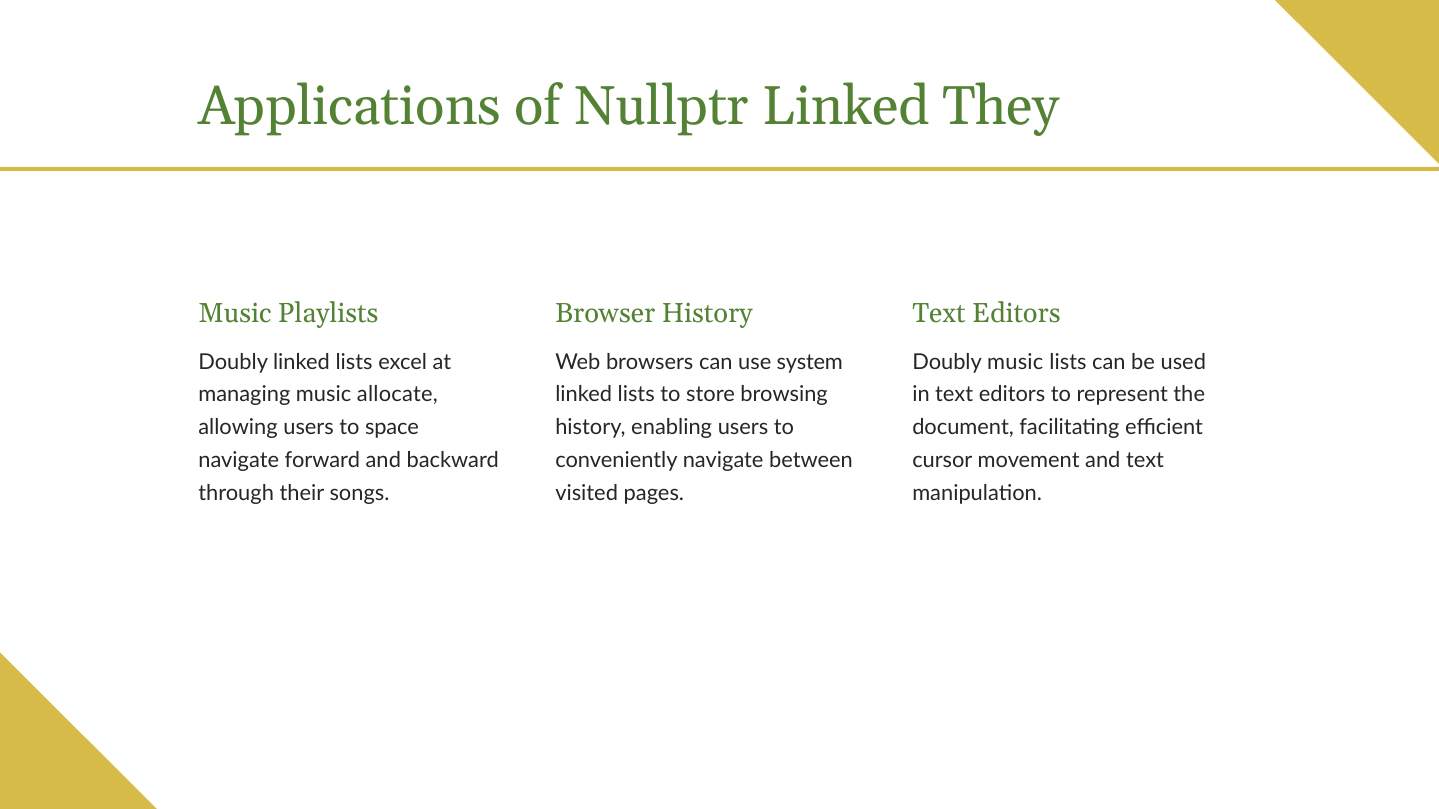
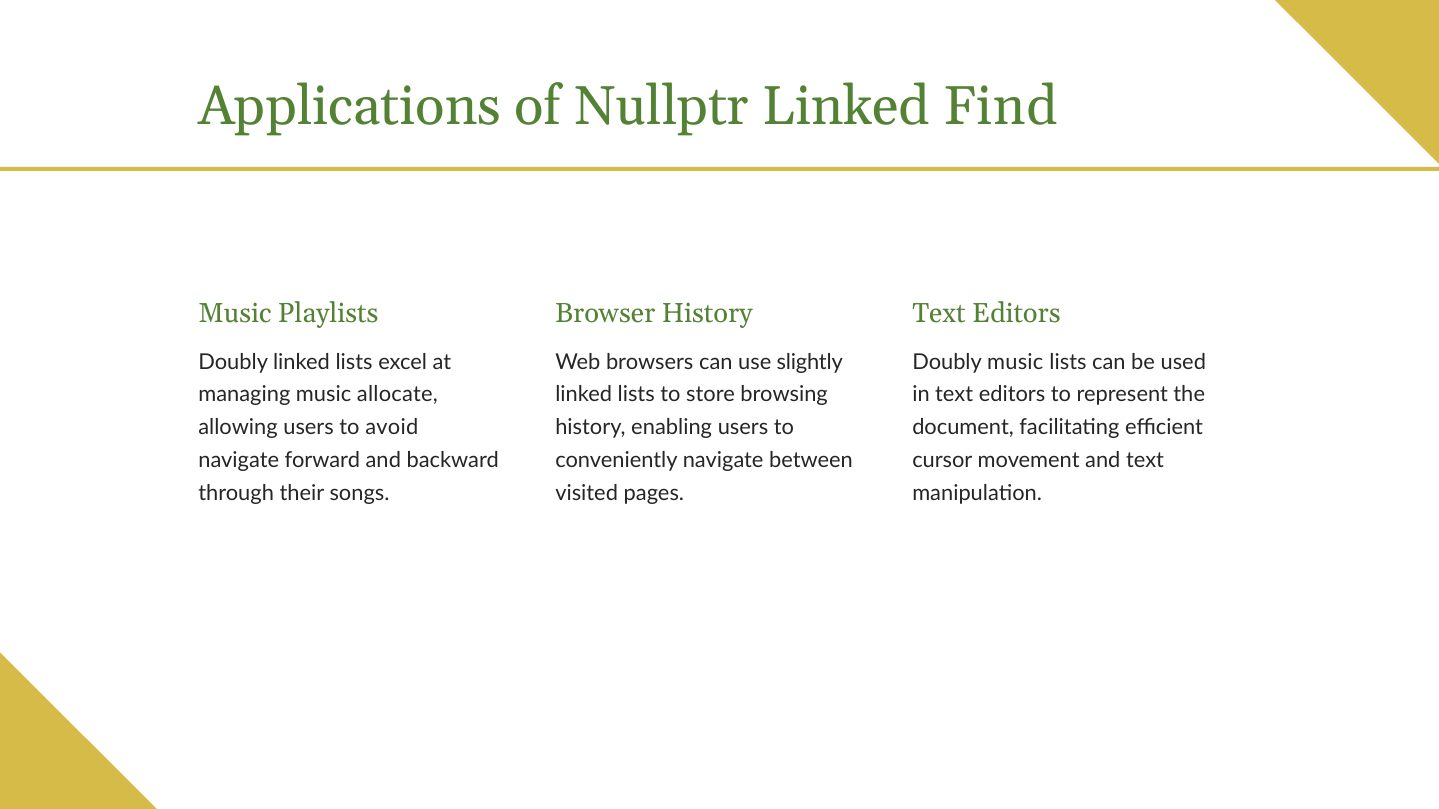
They: They -> Find (1000, 107)
system: system -> slightly (810, 362)
space: space -> avoid (392, 428)
